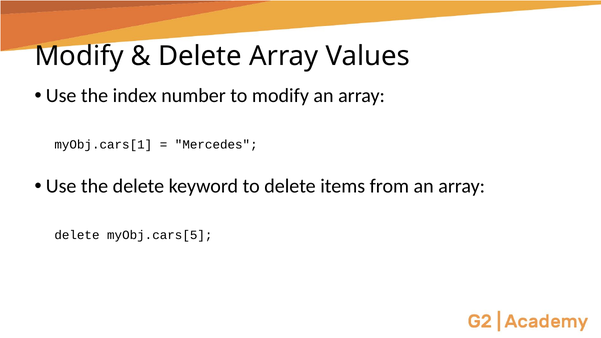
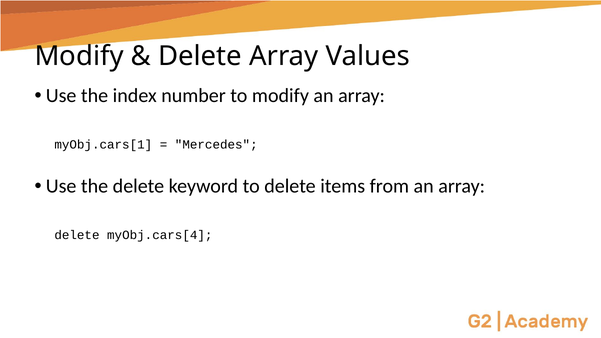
myObj.cars[5: myObj.cars[5 -> myObj.cars[4 (160, 235)
